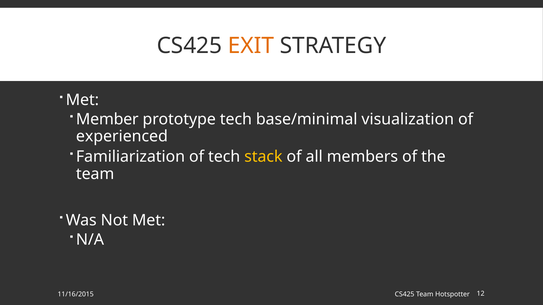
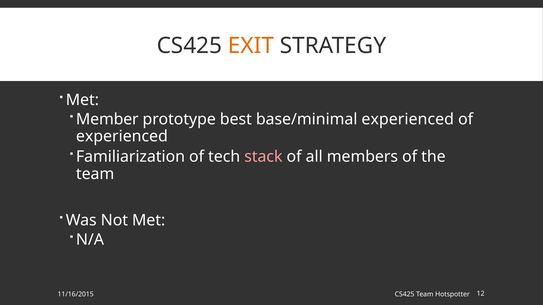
prototype tech: tech -> best (236, 119)
base/minimal visualization: visualization -> experienced (408, 119)
stack colour: yellow -> pink (263, 157)
